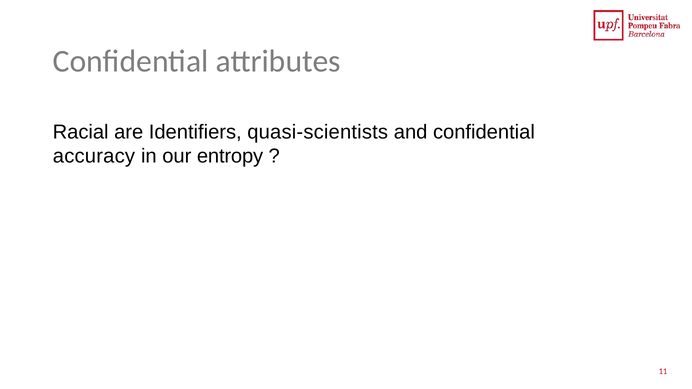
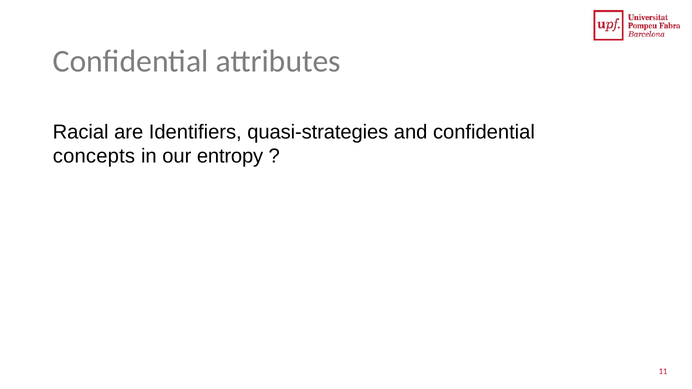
quasi-scientists: quasi-scientists -> quasi-strategies (318, 132)
accuracy: accuracy -> concepts (94, 156)
